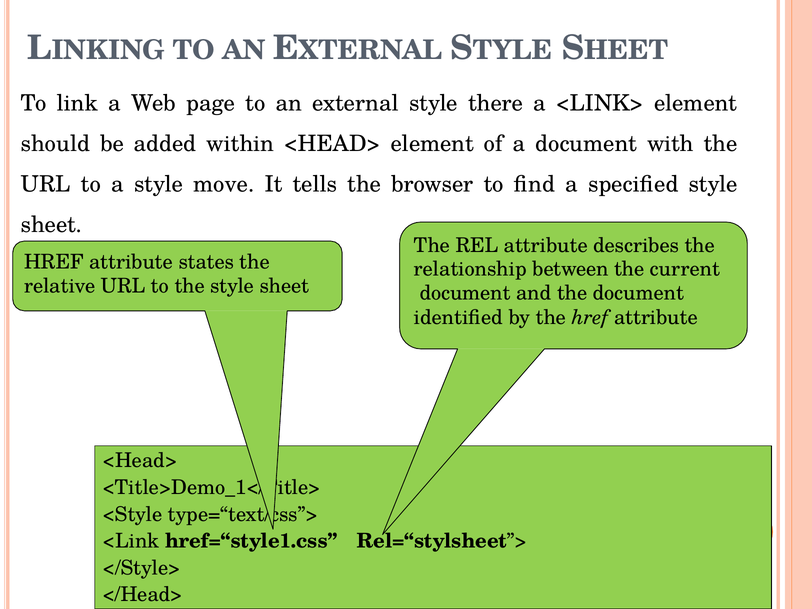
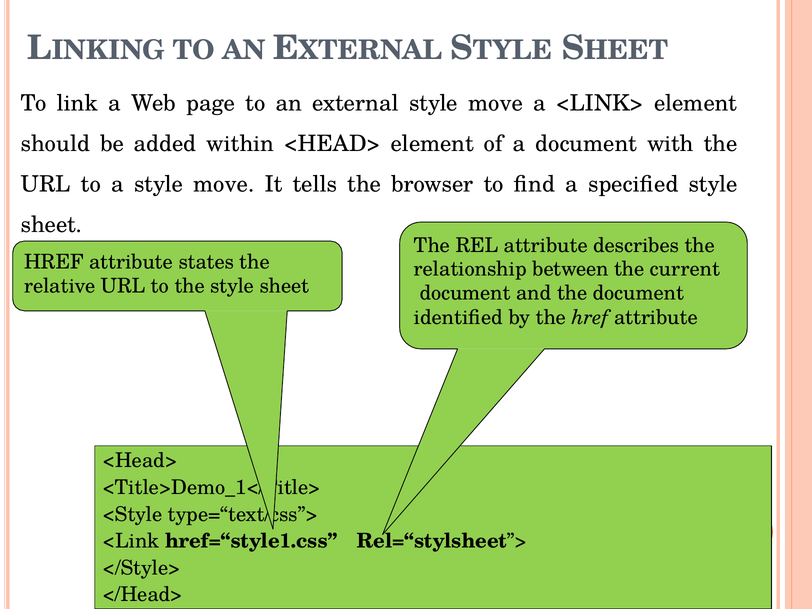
external style there: there -> move (496, 103)
